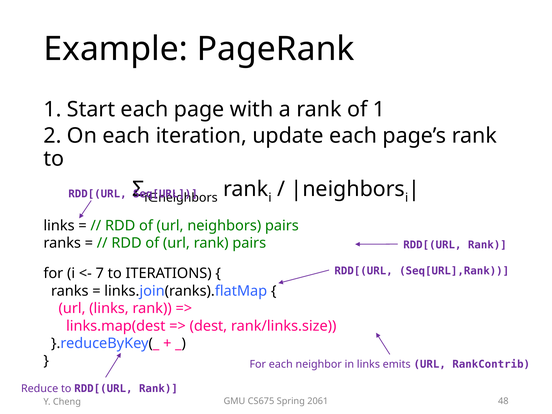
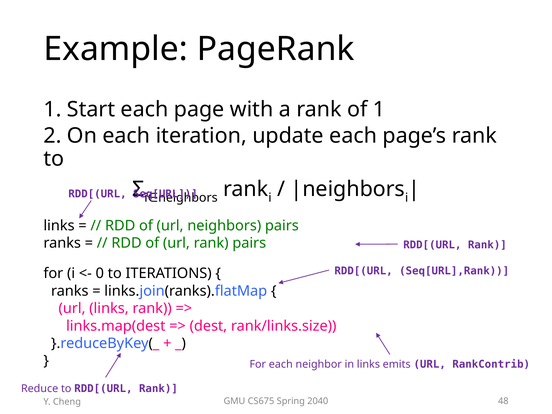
7: 7 -> 0 (100, 273)
2061: 2061 -> 2040 (318, 401)
